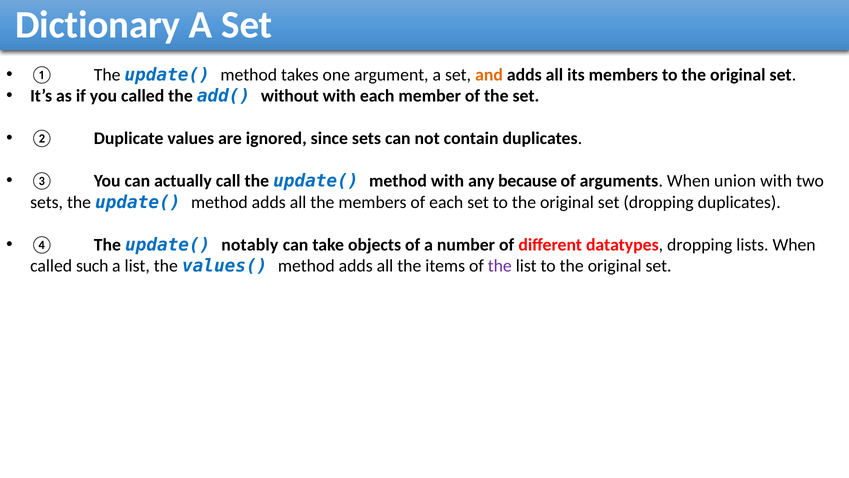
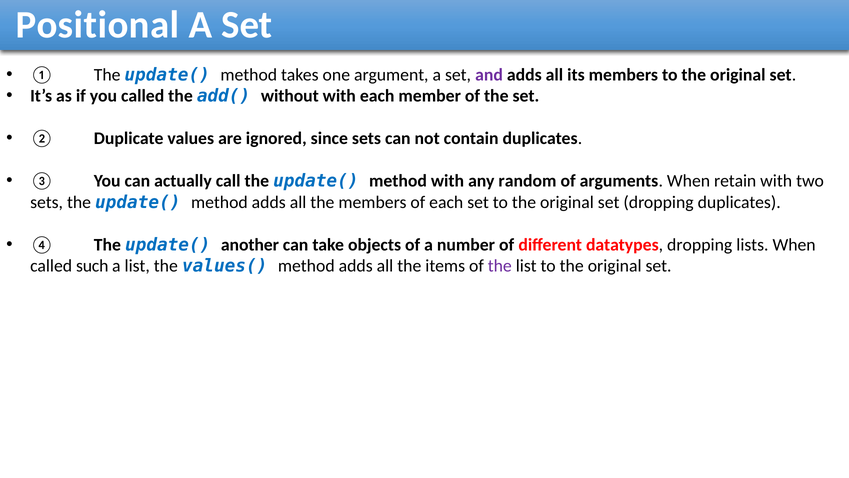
Dictionary: Dictionary -> Positional (97, 25)
and colour: orange -> purple (489, 75)
because: because -> random (528, 181)
union: union -> retain (735, 181)
notably: notably -> another (250, 245)
